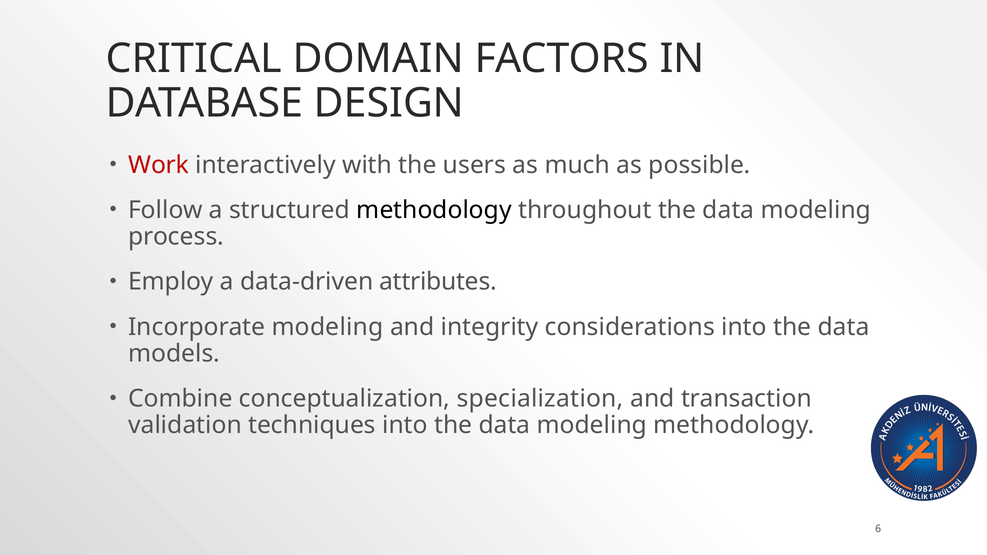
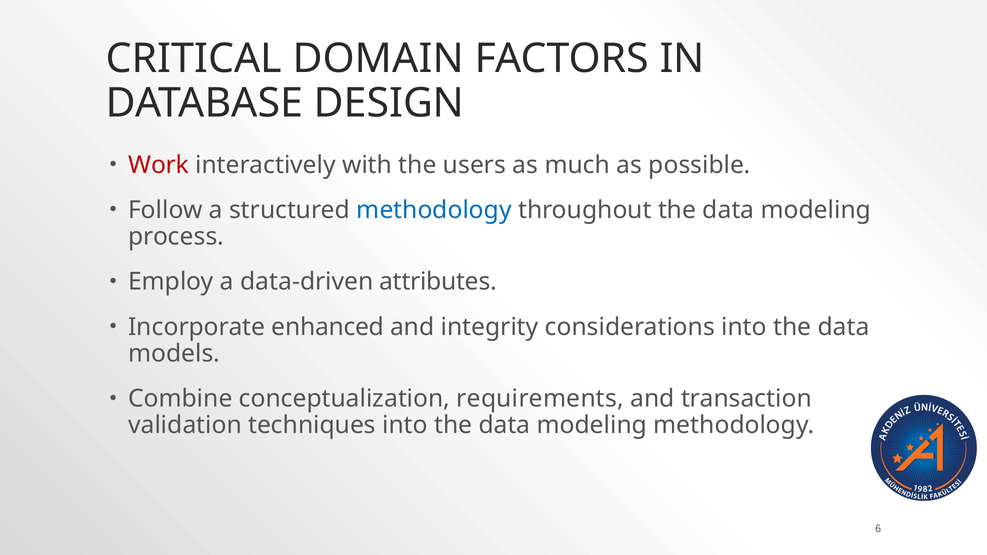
methodology colour: black -> blue (434, 210)
Incorporate modeling: modeling -> enhanced (328, 327)
specialization: specialization -> requirements (540, 399)
